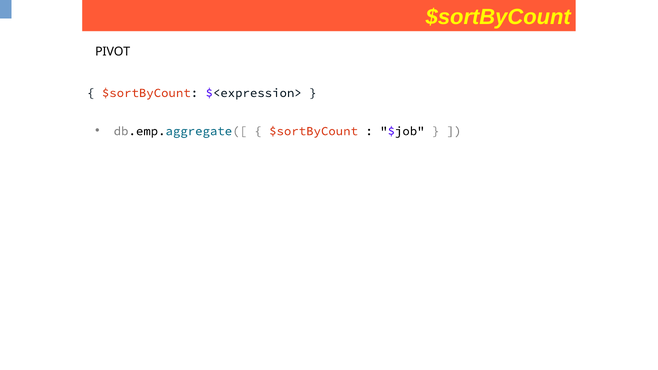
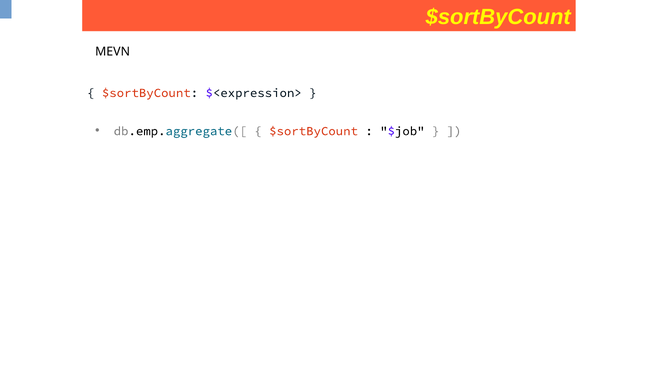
PIVOT: PIVOT -> MEVN (113, 52)
